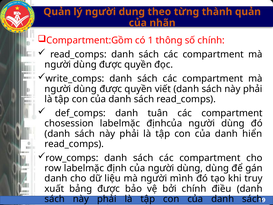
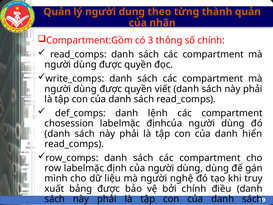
1: 1 -> 3 (151, 40)
tuân: tuân -> lệnh (158, 113)
danh: danh -> mình (56, 178)
mình: mình -> nghệ (182, 178)
